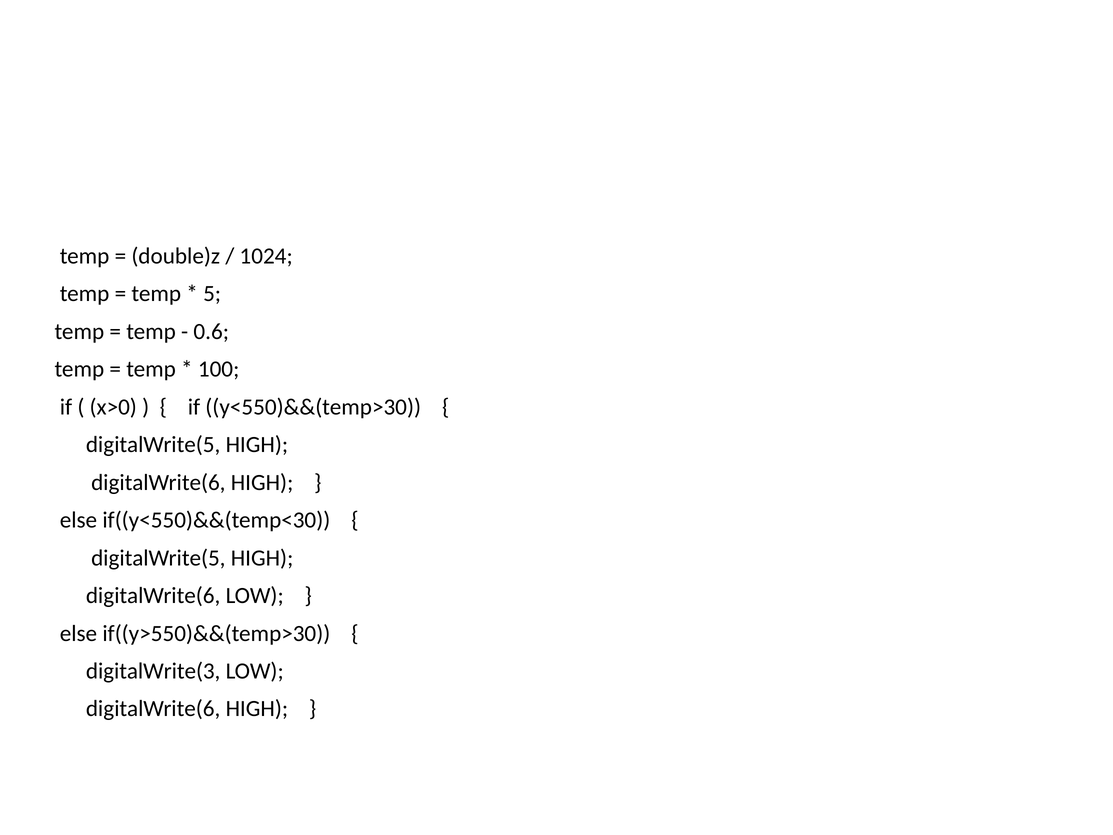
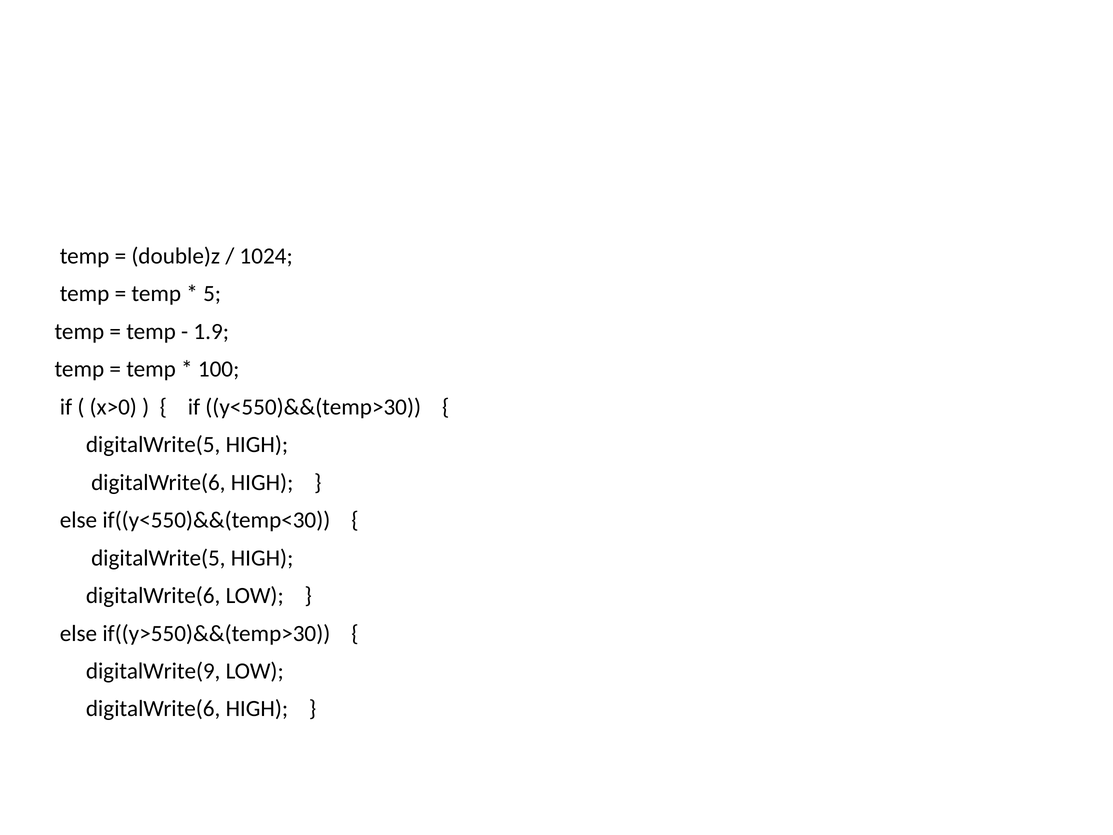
0.6: 0.6 -> 1.9 (211, 331)
digitalWrite(3: digitalWrite(3 -> digitalWrite(9 (153, 671)
